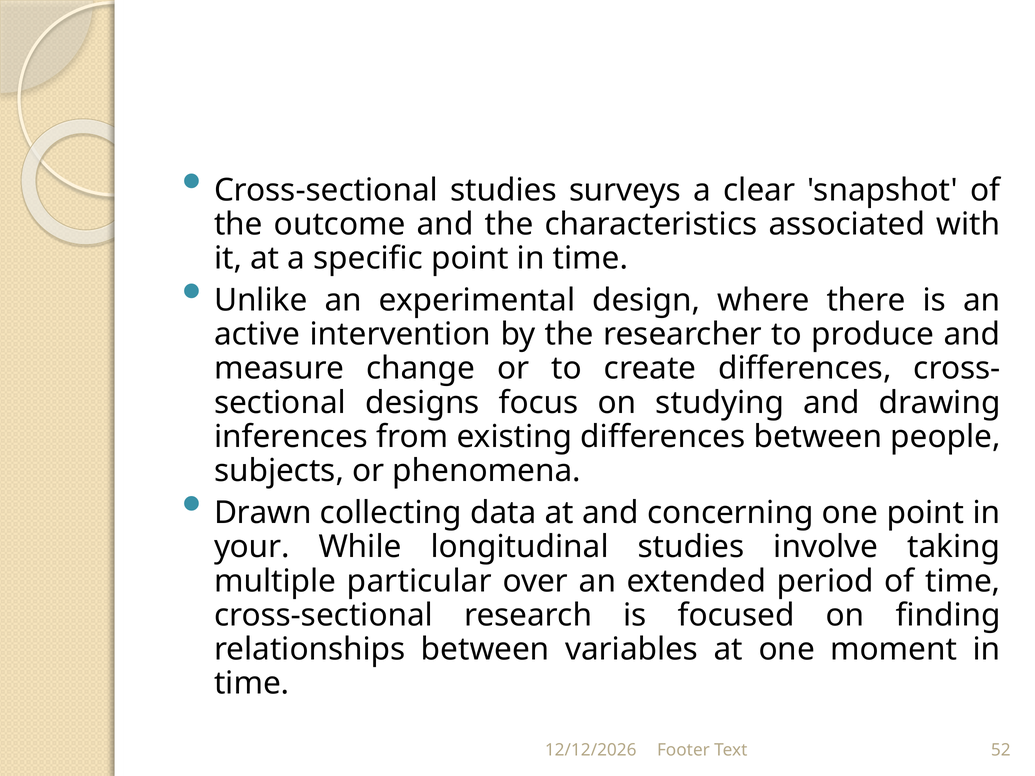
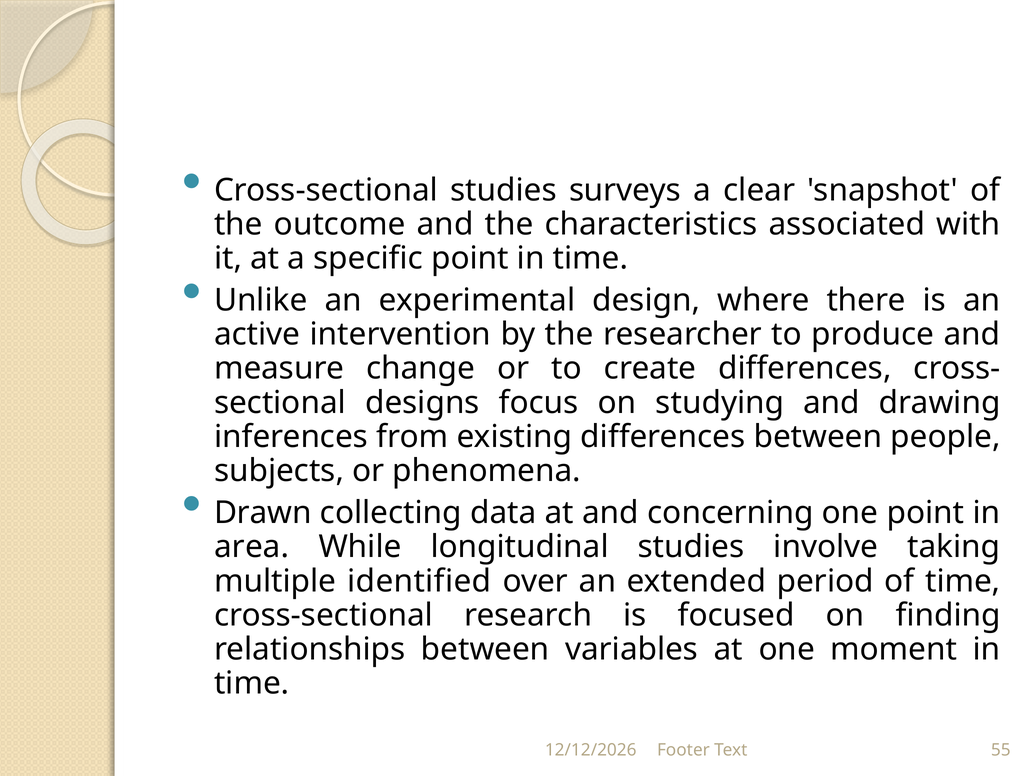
your: your -> area (252, 547)
particular: particular -> identified (419, 581)
52: 52 -> 55 (1001, 751)
